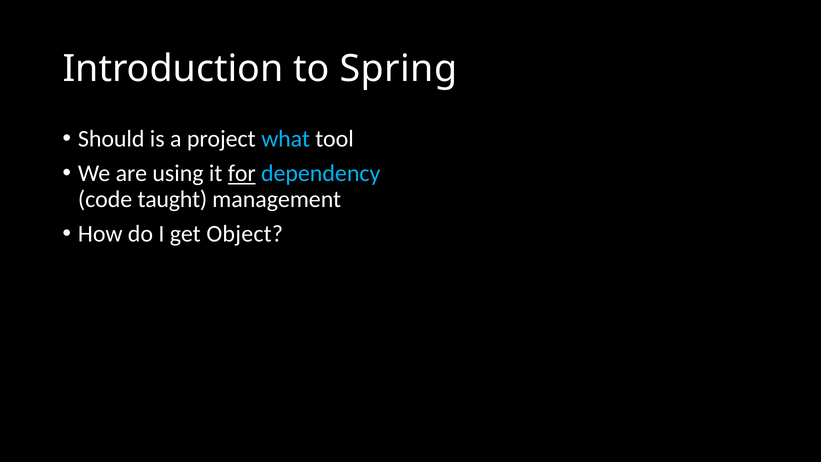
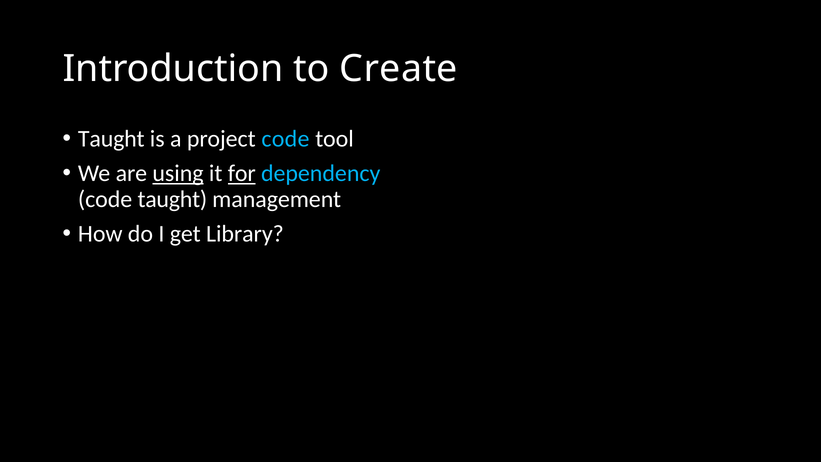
Spring: Spring -> Create (399, 69)
Should: Should -> Taught (111, 139)
project what: what -> code (285, 139)
using underline: none -> present (178, 173)
Object: Object -> Library (245, 234)
